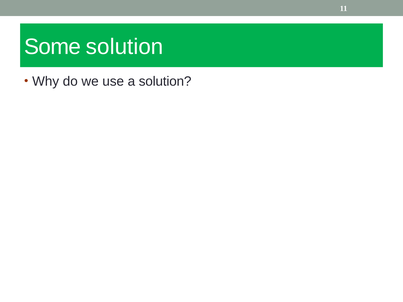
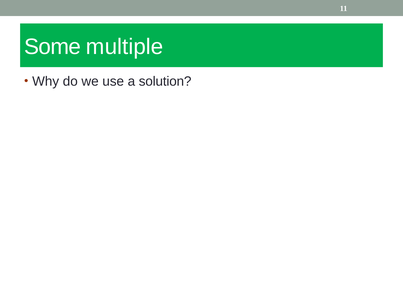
Some solution: solution -> multiple (125, 47)
